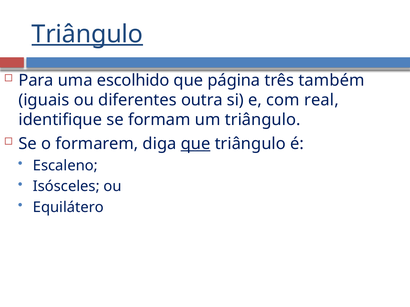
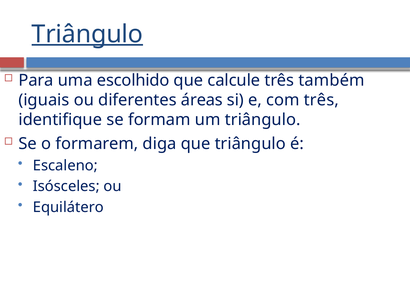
página: página -> calcule (234, 80)
outra: outra -> áreas (202, 100)
com real: real -> três (321, 100)
que underline: present -> none (196, 144)
